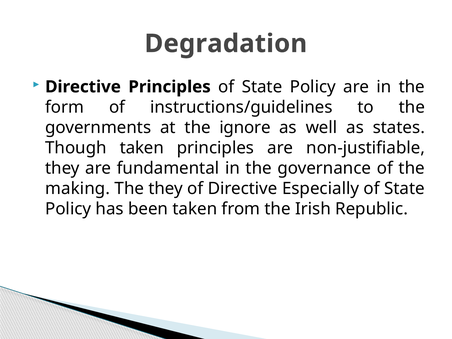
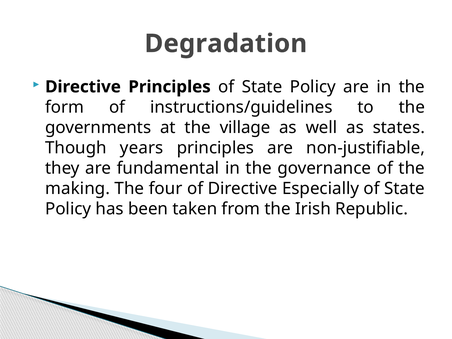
ignore: ignore -> village (245, 128)
Though taken: taken -> years (142, 148)
The they: they -> four (166, 189)
